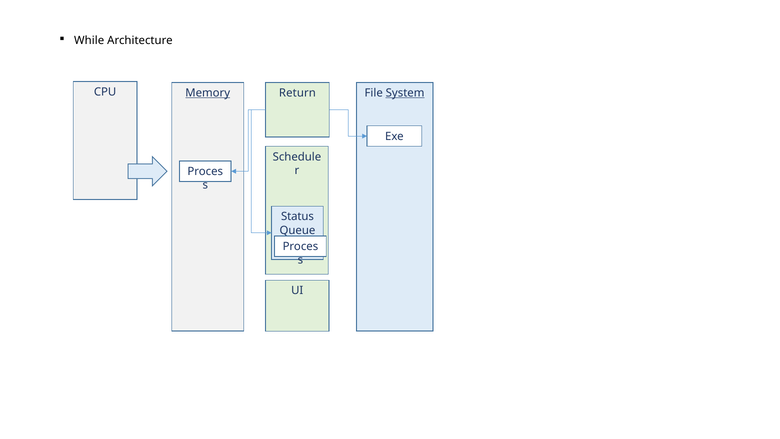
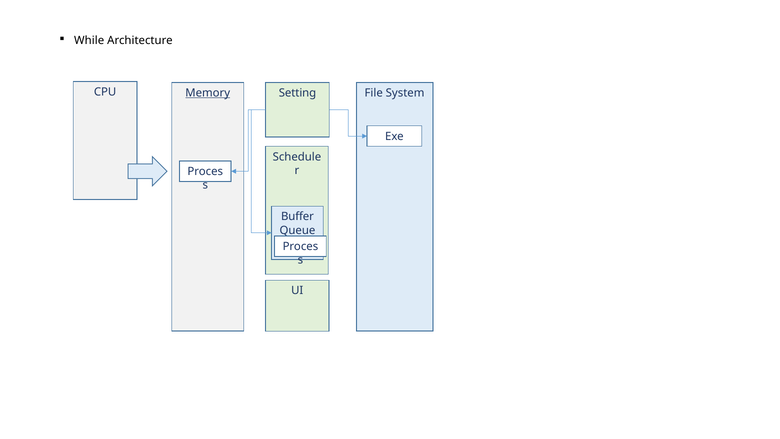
Return: Return -> Setting (297, 93)
System underline: present -> none (405, 93)
Status: Status -> Buffer (297, 217)
